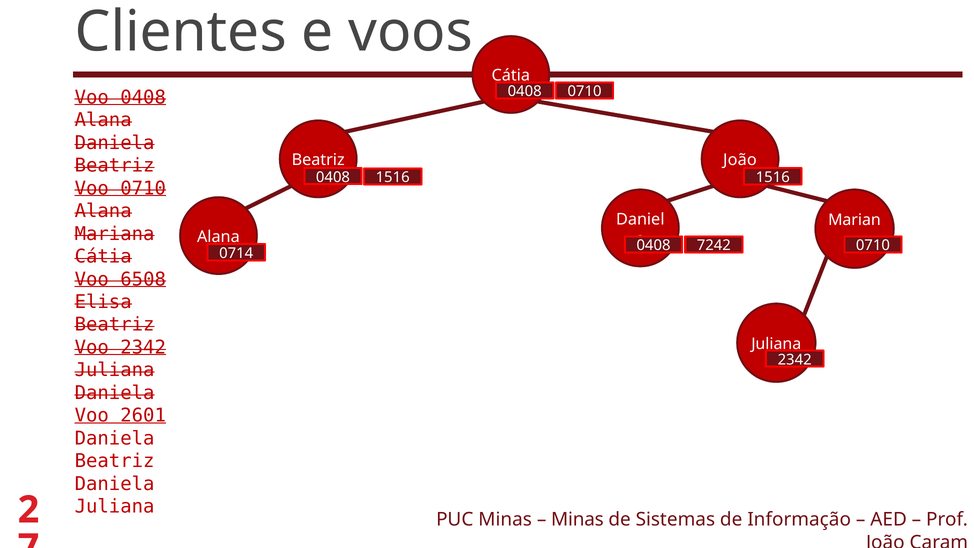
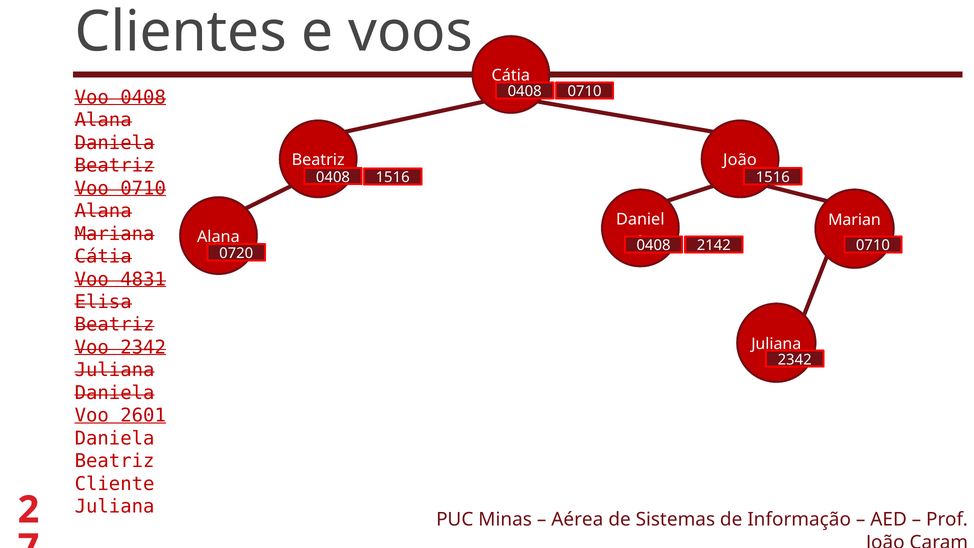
7242: 7242 -> 2142 (714, 245)
0714: 0714 -> 0720 (236, 253)
6508: 6508 -> 4831 (143, 279)
Daniela: Daniela -> Cliente (115, 484)
Minas: Minas -> Aérea (577, 520)
